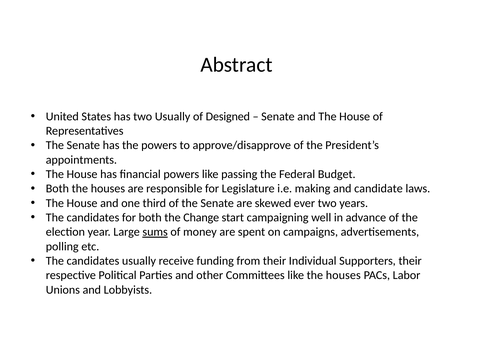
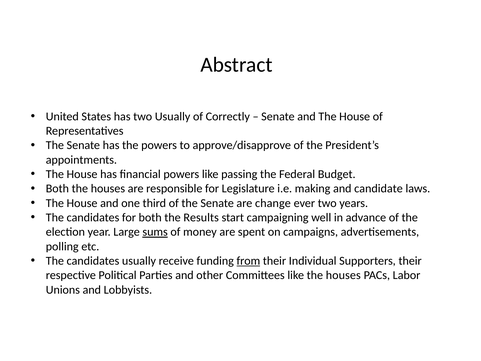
Designed: Designed -> Correctly (228, 116)
skewed: skewed -> change (273, 203)
Change: Change -> Results (201, 217)
from underline: none -> present (248, 261)
